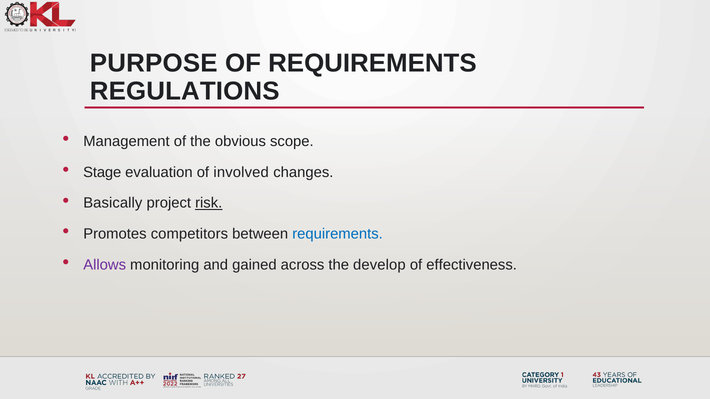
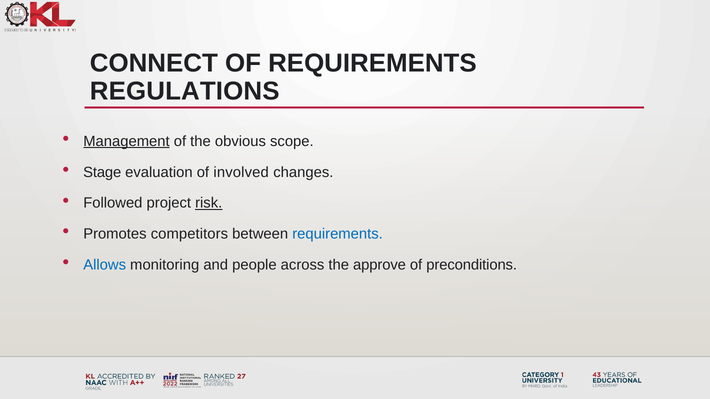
PURPOSE: PURPOSE -> CONNECT (154, 63)
Management underline: none -> present (126, 141)
Basically: Basically -> Followed (113, 203)
Allows colour: purple -> blue (105, 265)
gained: gained -> people (254, 265)
develop: develop -> approve (380, 265)
effectiveness: effectiveness -> preconditions (472, 265)
